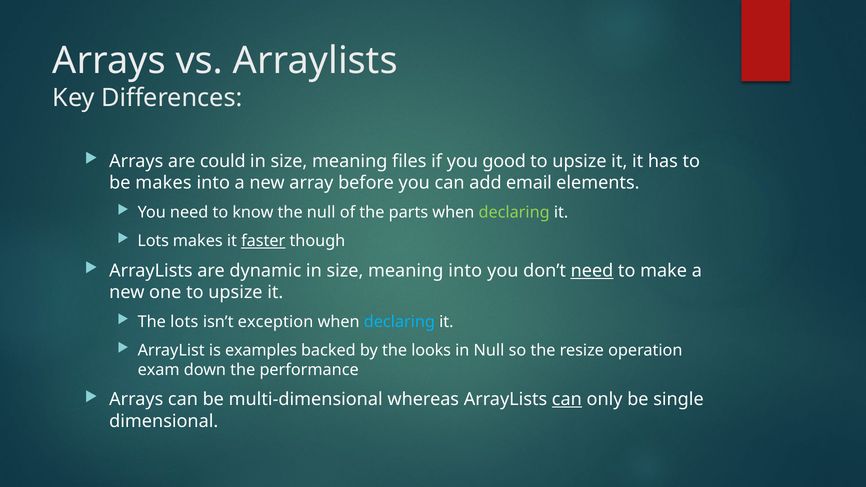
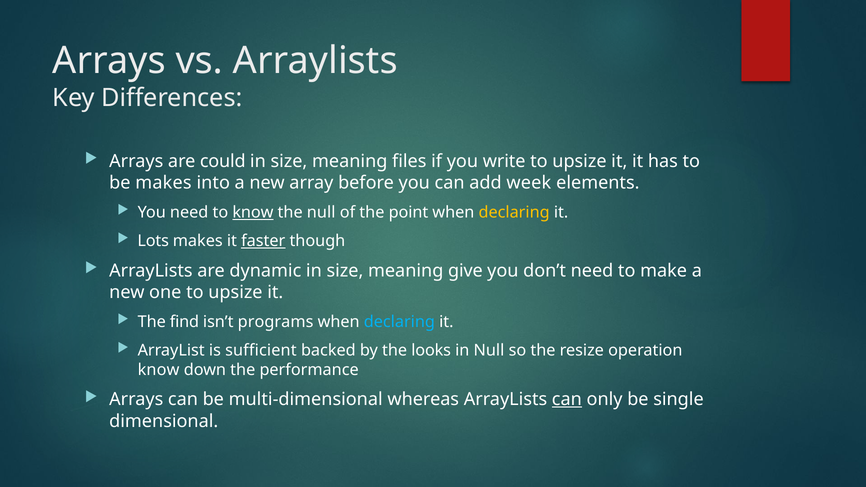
good: good -> write (504, 161)
email: email -> week (529, 183)
know underline: none -> present (253, 212)
parts: parts -> point (408, 212)
declaring colour: light green -> yellow (514, 212)
meaning into: into -> give (465, 271)
need underline: present -> none (592, 271)
The lots: lots -> find (184, 322)
exception: exception -> programs (276, 322)
examples: examples -> sufficient (261, 350)
exam: exam -> know (159, 370)
